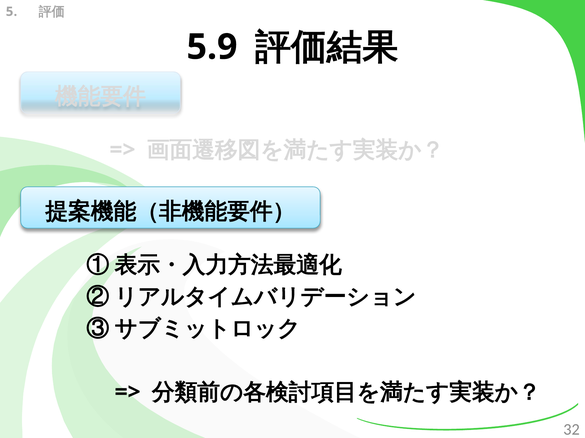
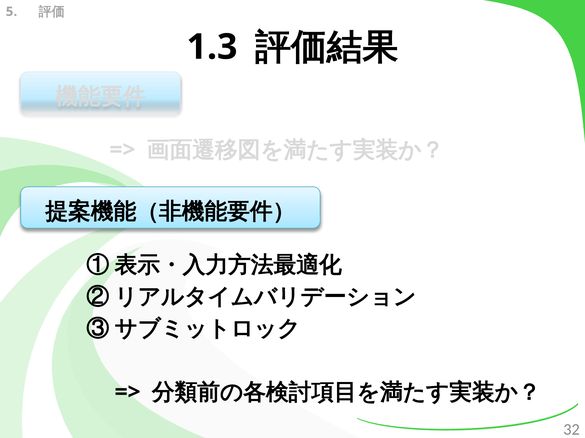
5.9: 5.9 -> 1.3 (212, 47)
